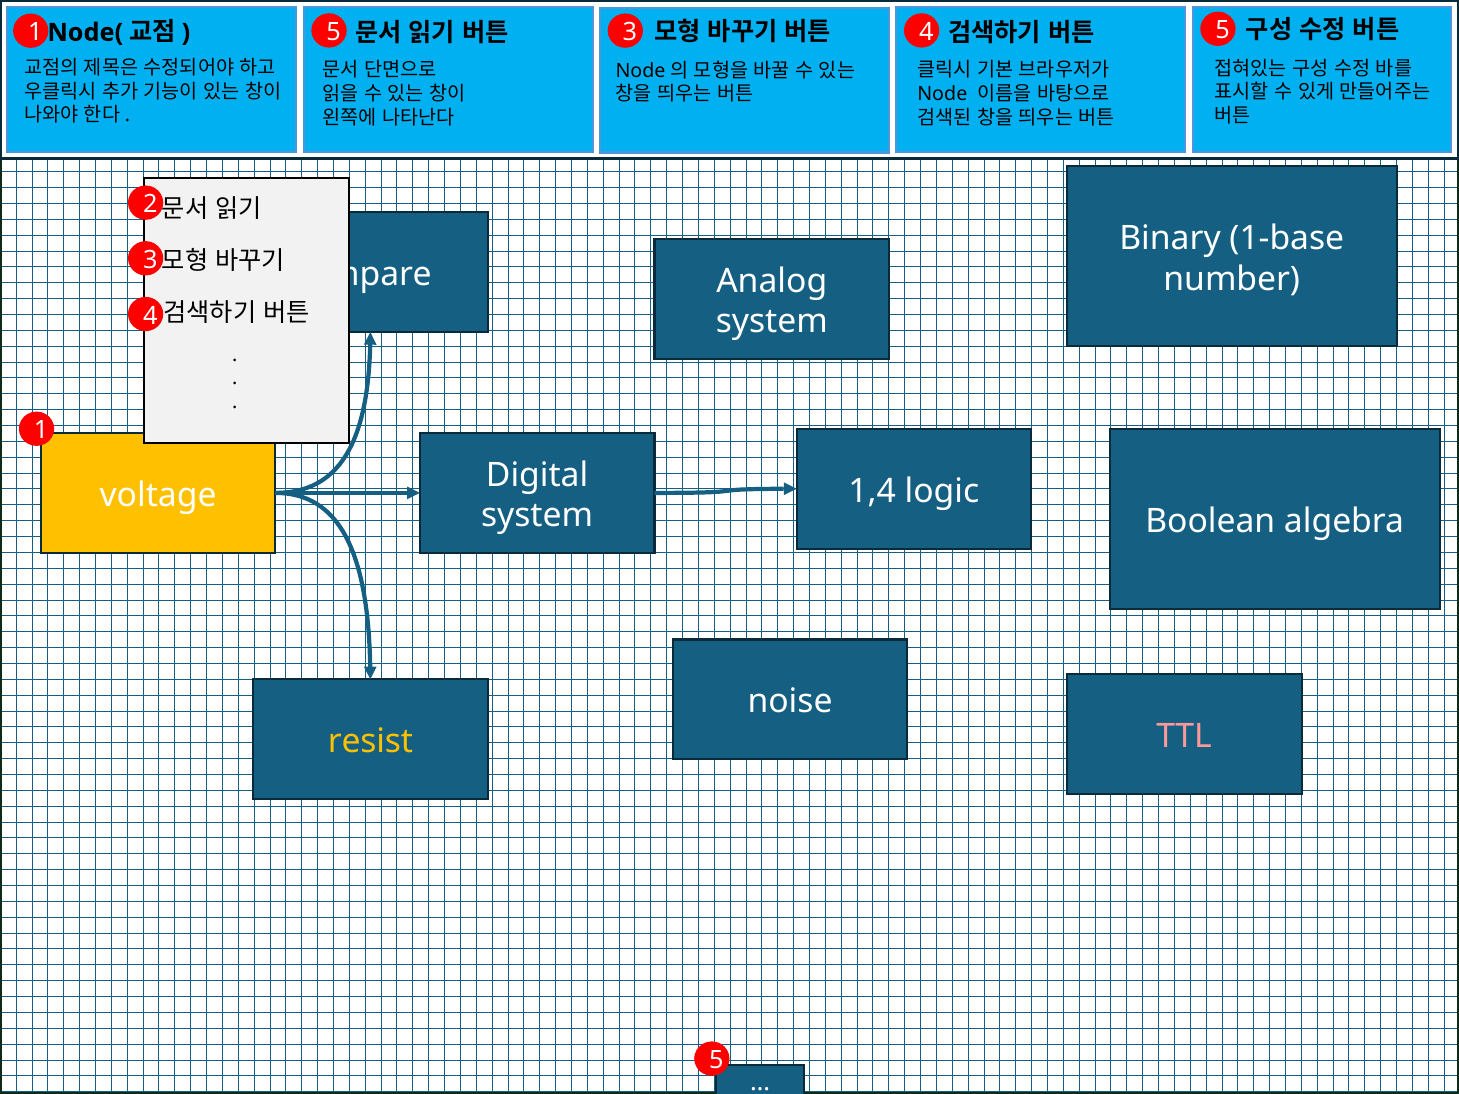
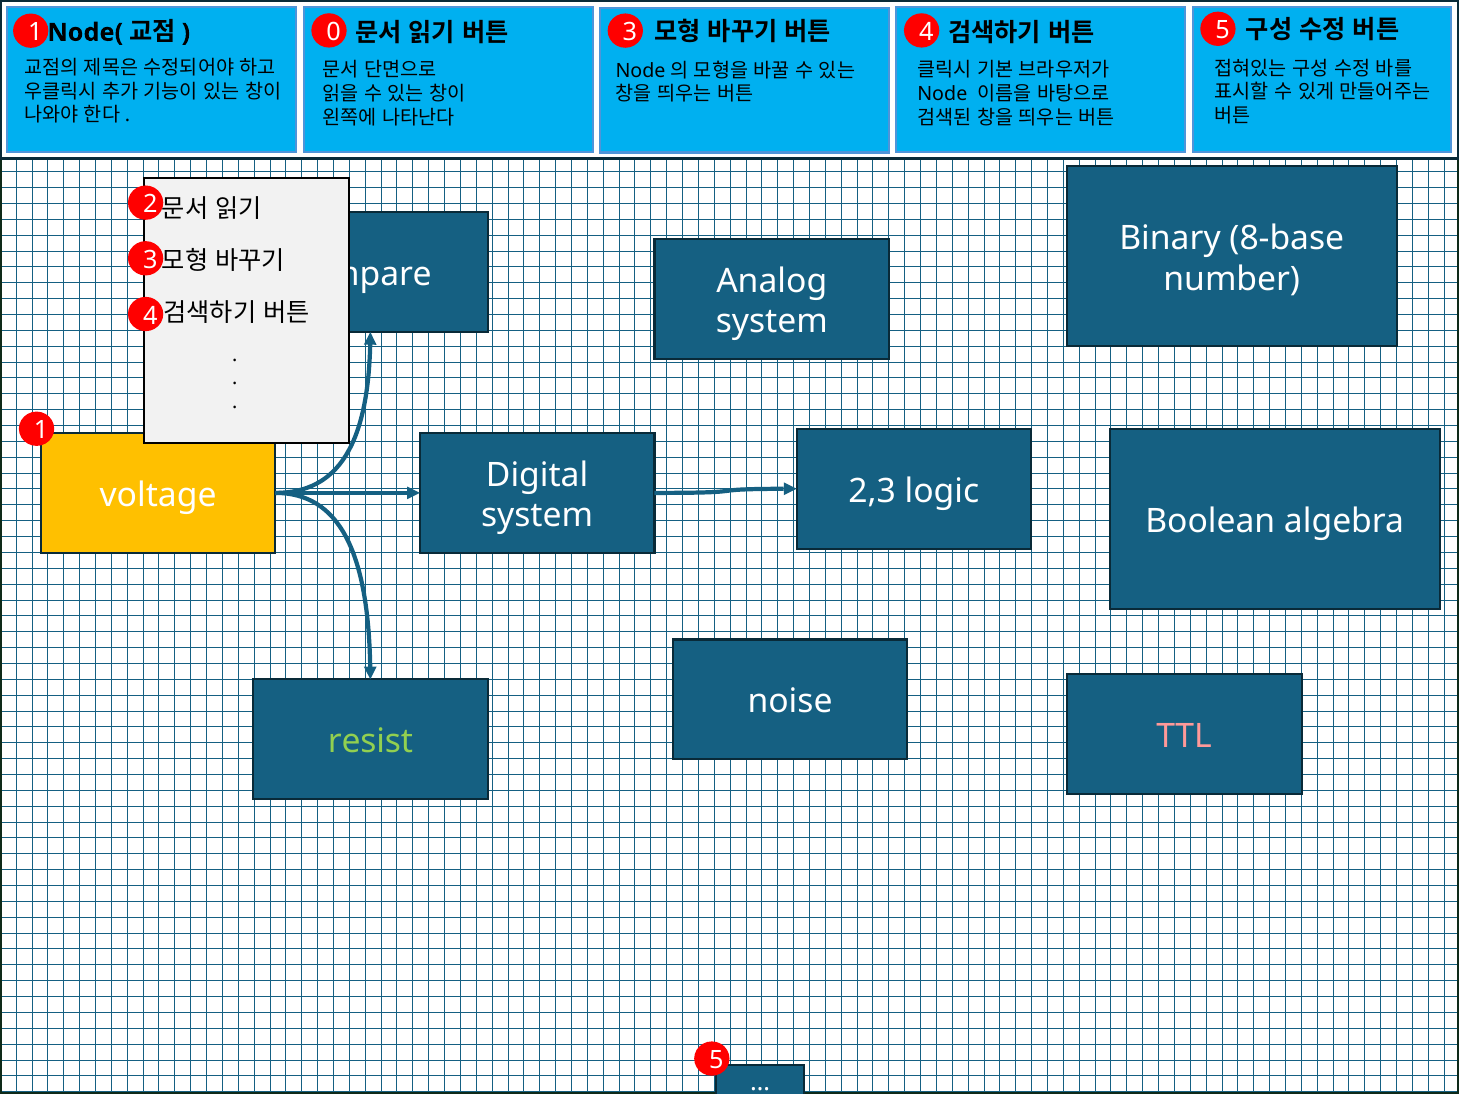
5: 5 -> 0 (334, 32)
1-base: 1-base -> 8-base (1287, 239)
1,4: 1,4 -> 2,3 (872, 491)
resist colour: yellow -> light green (370, 742)
